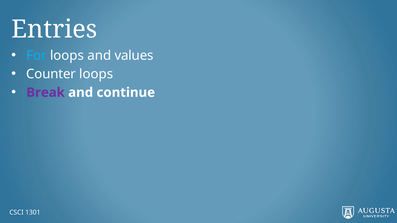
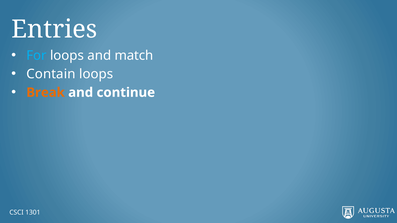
values: values -> match (134, 56)
Counter: Counter -> Contain (51, 74)
Break colour: purple -> orange (46, 93)
